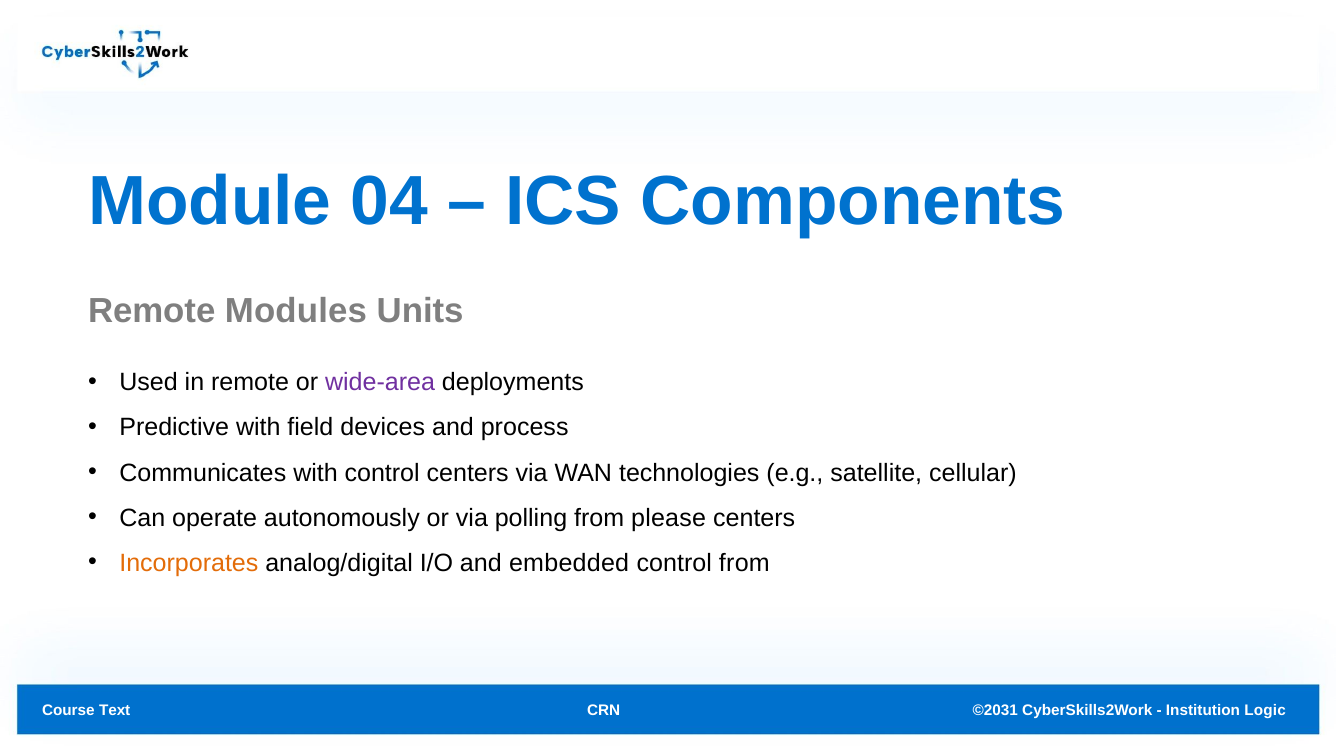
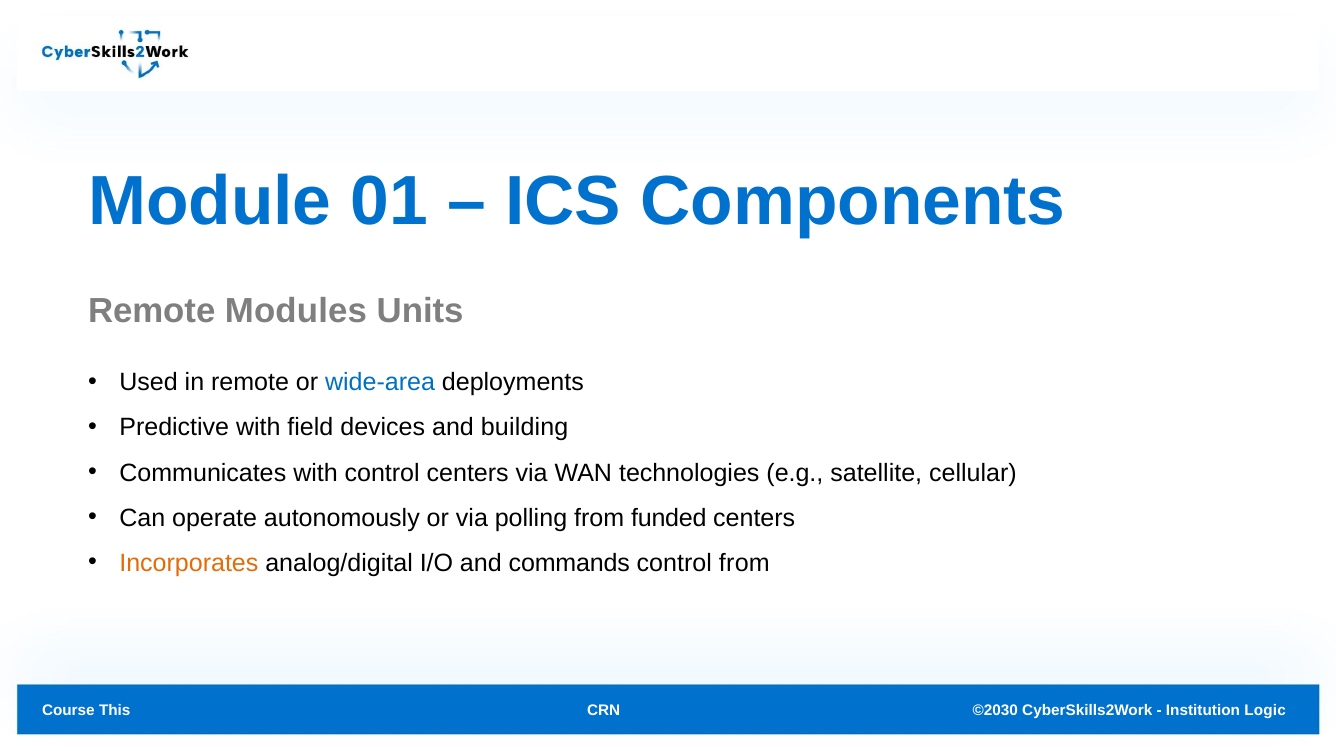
04: 04 -> 01 (390, 201)
wide-area colour: purple -> blue (380, 383)
process: process -> building (525, 428)
please: please -> funded (669, 518)
embedded: embedded -> commands (569, 563)
Text: Text -> This (115, 711)
©2031: ©2031 -> ©2030 (995, 711)
